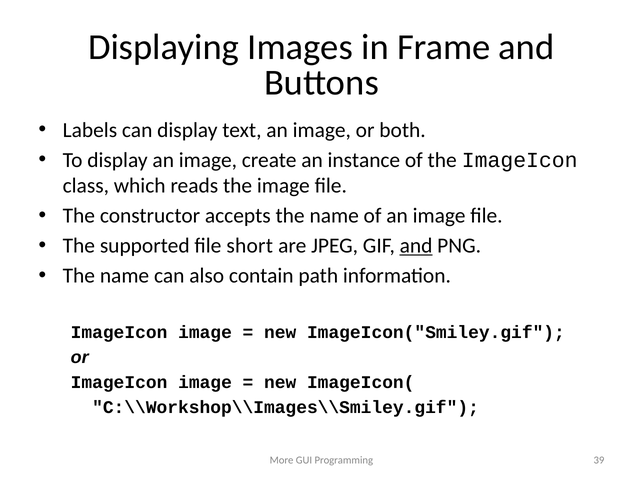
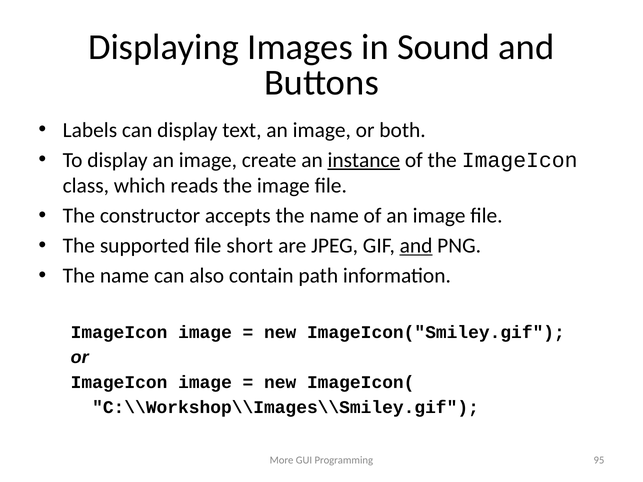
Frame: Frame -> Sound (444, 47)
instance underline: none -> present (364, 160)
39: 39 -> 95 (599, 460)
